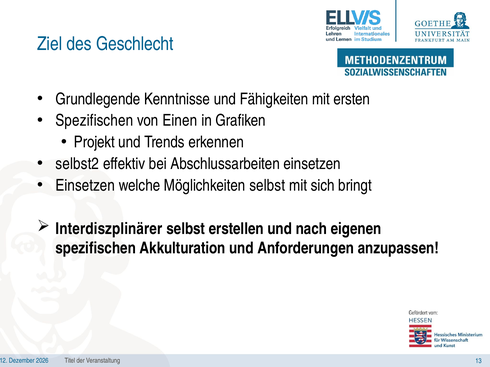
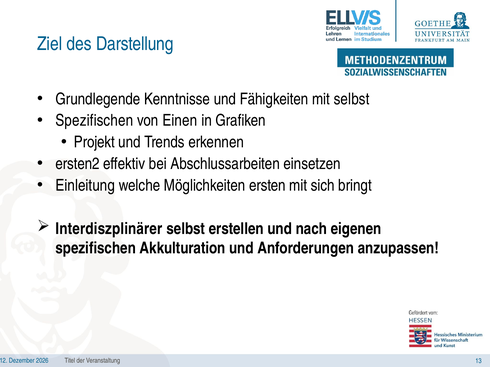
Geschlecht: Geschlecht -> Darstellung (135, 44)
mit ersten: ersten -> selbst (352, 99)
selbst2: selbst2 -> ersten2 (77, 164)
Einsetzen: Einsetzen -> Einleitung (85, 186)
Möglichkeiten selbst: selbst -> ersten (267, 186)
